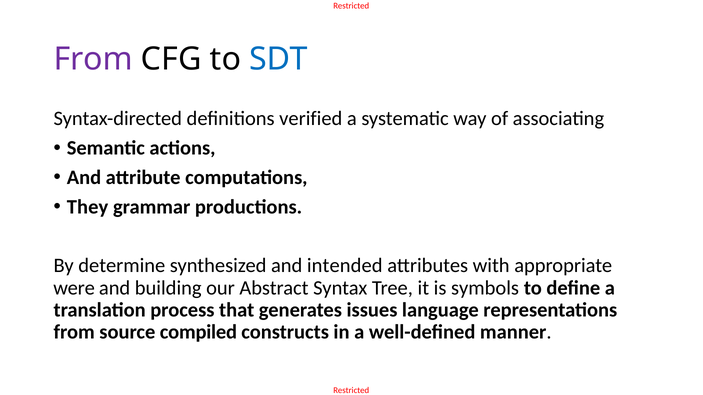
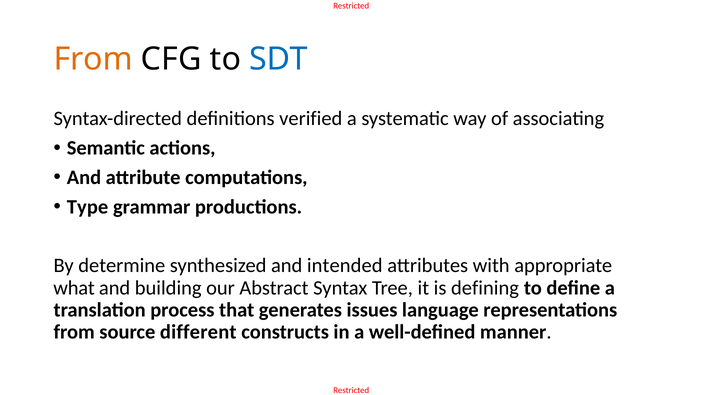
From colour: purple -> orange (93, 59)
They: They -> Type (88, 207)
were: were -> what (74, 288)
symbols: symbols -> defining (485, 288)
compiled: compiled -> different (198, 332)
